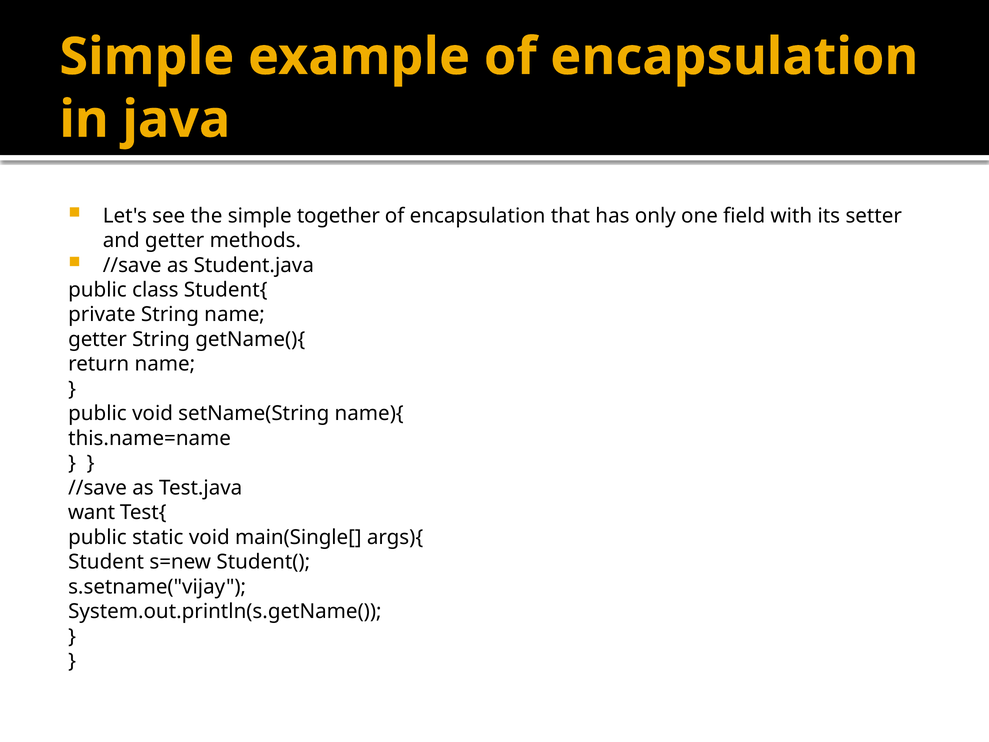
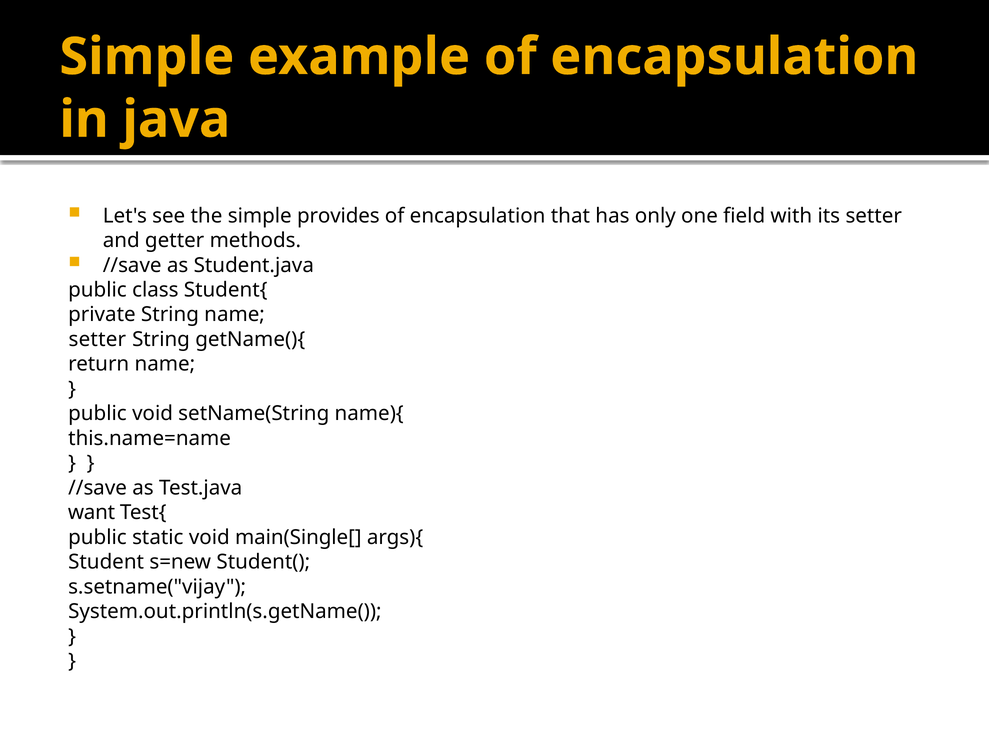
together: together -> provides (338, 216)
getter: getter -> setter (97, 339)
